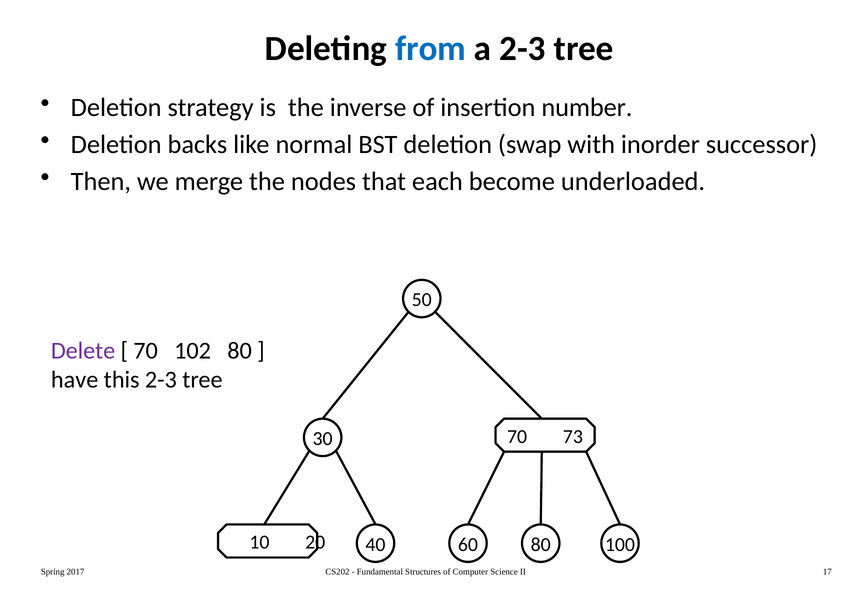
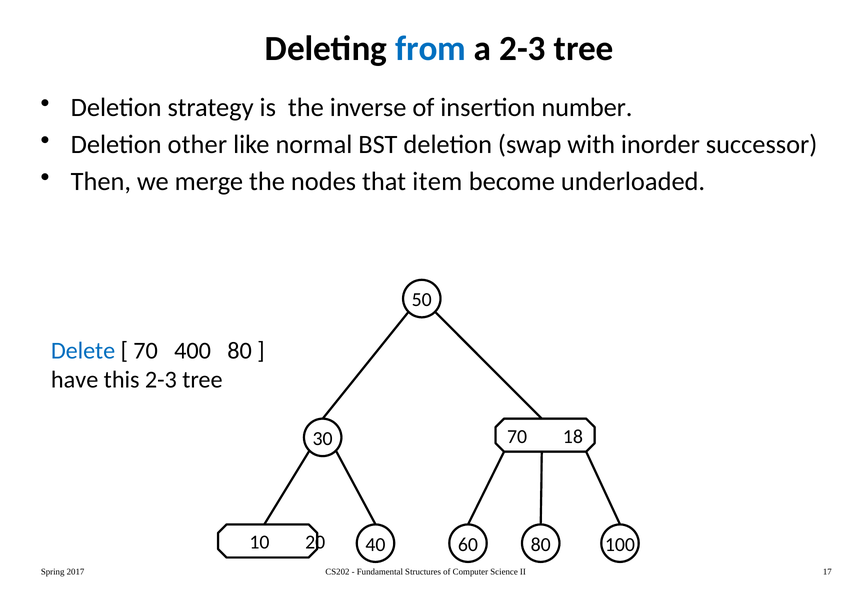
backs: backs -> other (197, 145)
each: each -> item (437, 182)
Delete colour: purple -> blue (83, 351)
102: 102 -> 400 (193, 351)
73: 73 -> 18 (573, 436)
